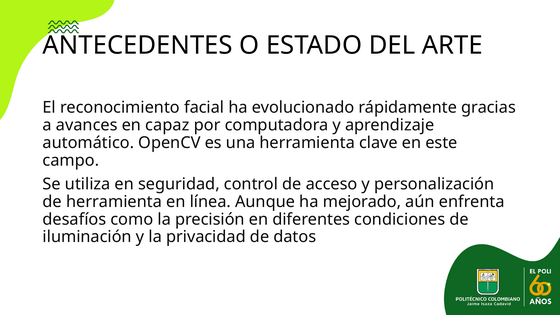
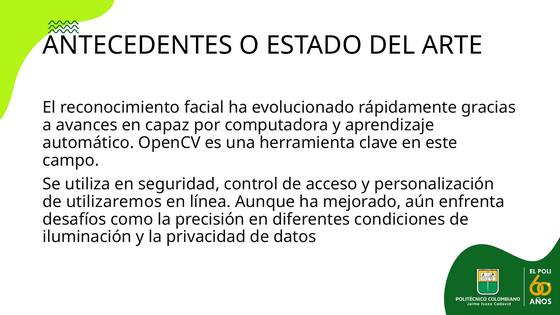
de herramienta: herramienta -> utilizaremos (114, 202)
